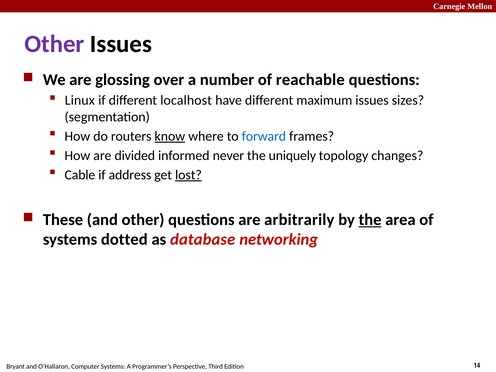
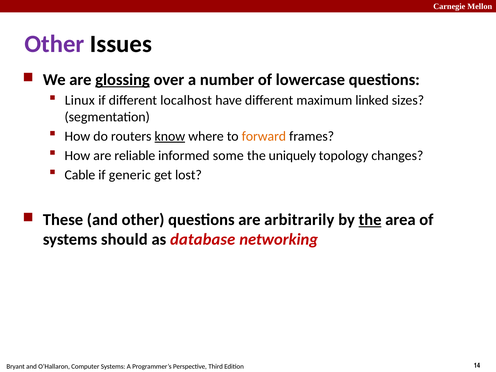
glossing underline: none -> present (123, 80)
reachable: reachable -> lowercase (310, 80)
maximum issues: issues -> linked (372, 100)
forward colour: blue -> orange (264, 136)
divided: divided -> reliable (135, 156)
never: never -> some (228, 156)
address: address -> generic (130, 175)
lost underline: present -> none (188, 175)
dotted: dotted -> should (124, 240)
